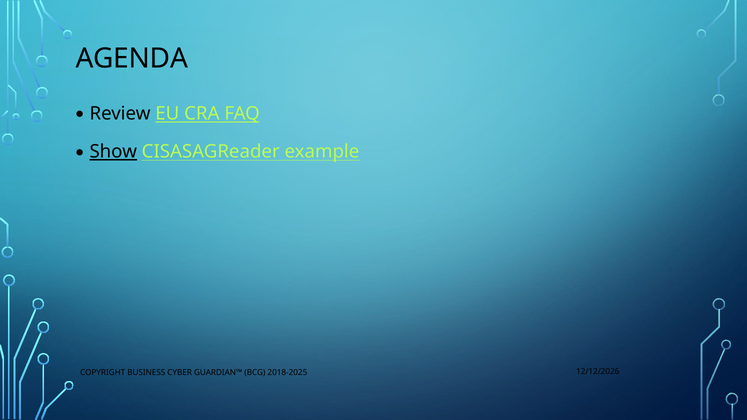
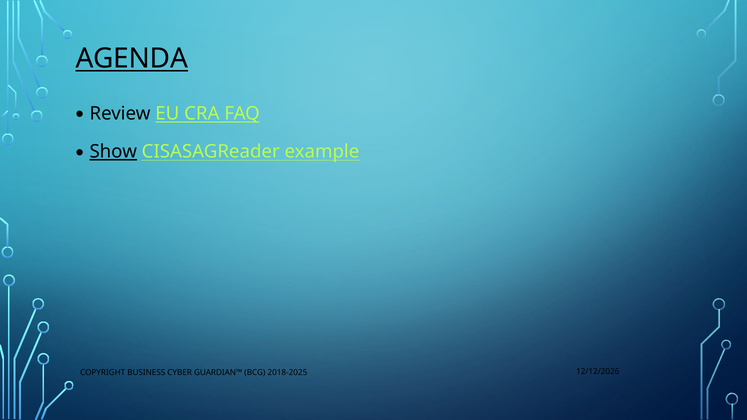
AGENDA underline: none -> present (132, 59)
